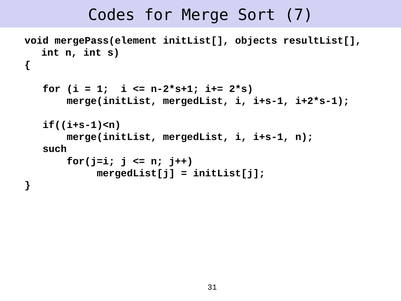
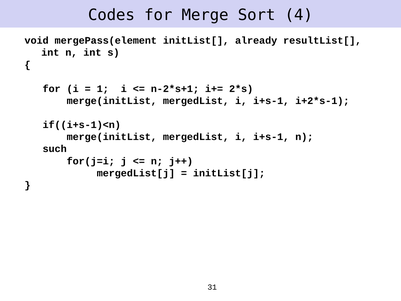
7: 7 -> 4 (299, 15)
objects: objects -> already (256, 41)
